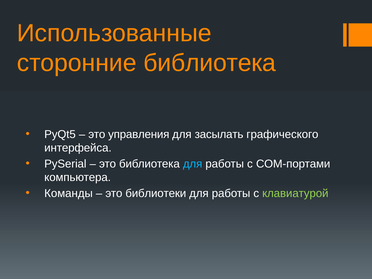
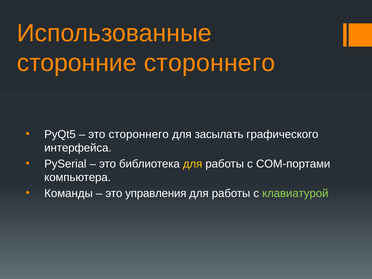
сторонние библиотека: библиотека -> стороннего (209, 63)
это управления: управления -> стороннего (139, 134)
для colour: light blue -> yellow (193, 164)
библиотеки: библиотеки -> управления (156, 193)
